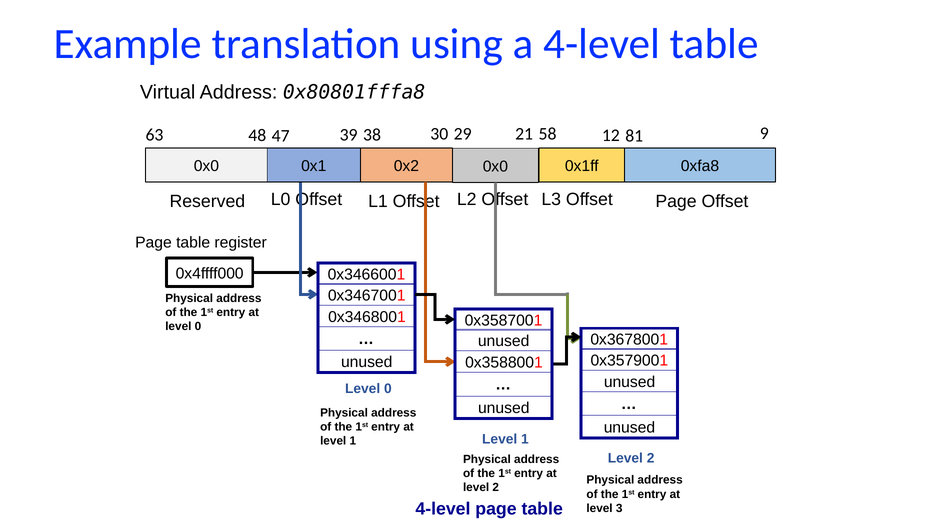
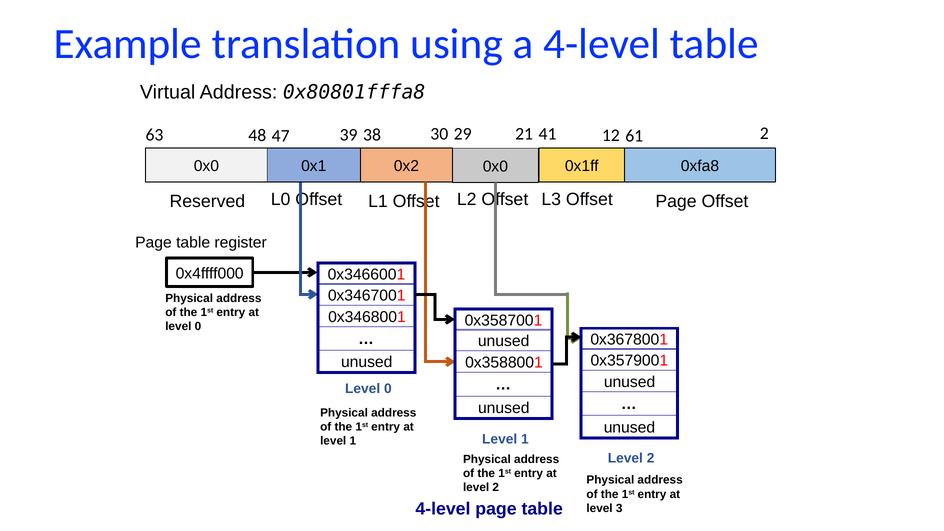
63 9: 9 -> 2 (764, 133)
58: 58 -> 41 (548, 134)
81: 81 -> 61 (634, 136)
